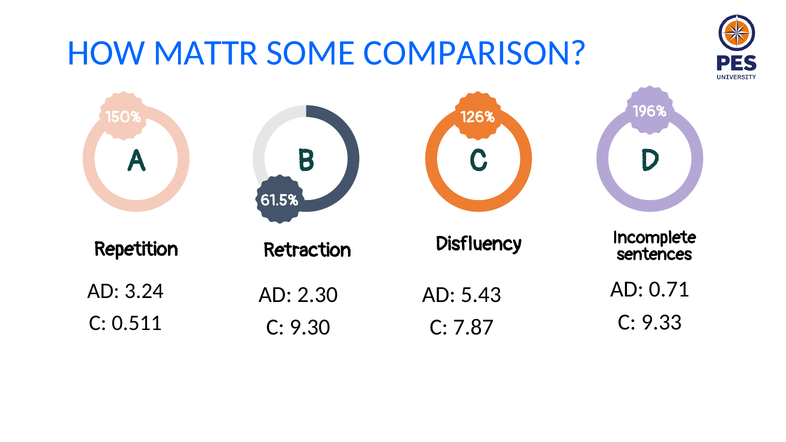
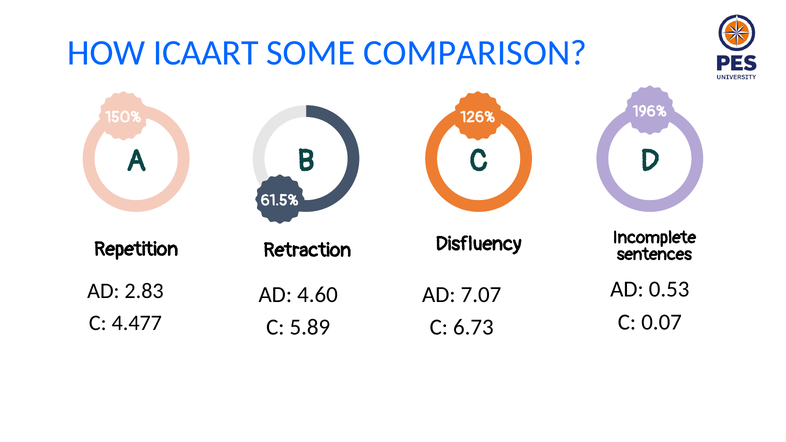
MATTR: MATTR -> ICAART (206, 53)
0.71: 0.71 -> 0.53 (669, 289)
3.24: 3.24 -> 2.83 (144, 291)
2.30: 2.30 -> 4.60 (317, 295)
5.43: 5.43 -> 7.07 (481, 295)
9.33: 9.33 -> 0.07 (662, 322)
0.511: 0.511 -> 4.477 (137, 323)
9.30: 9.30 -> 5.89 (310, 327)
7.87: 7.87 -> 6.73 (473, 327)
